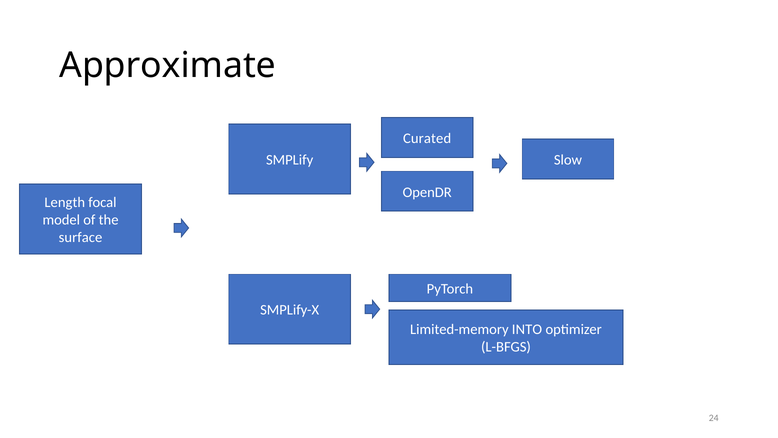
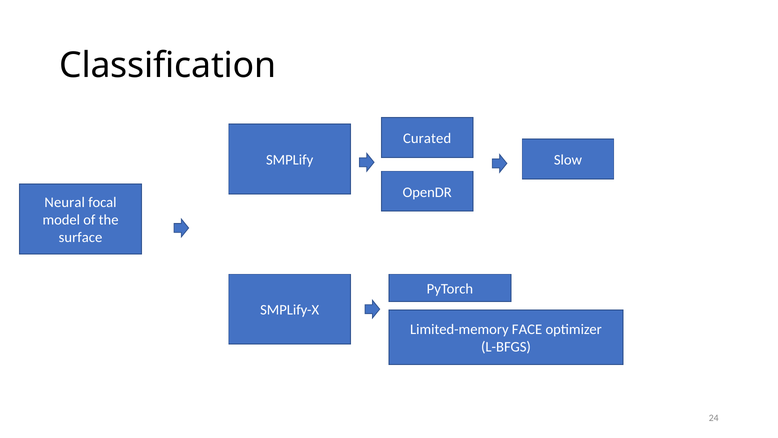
Approximate: Approximate -> Classification (168, 65)
Length: Length -> Neural (65, 202)
INTO: INTO -> FACE (527, 329)
